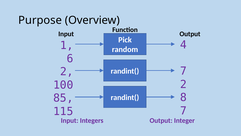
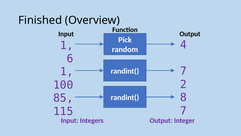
Purpose: Purpose -> Finished (40, 20)
2: 2 -> 1 (67, 71)
